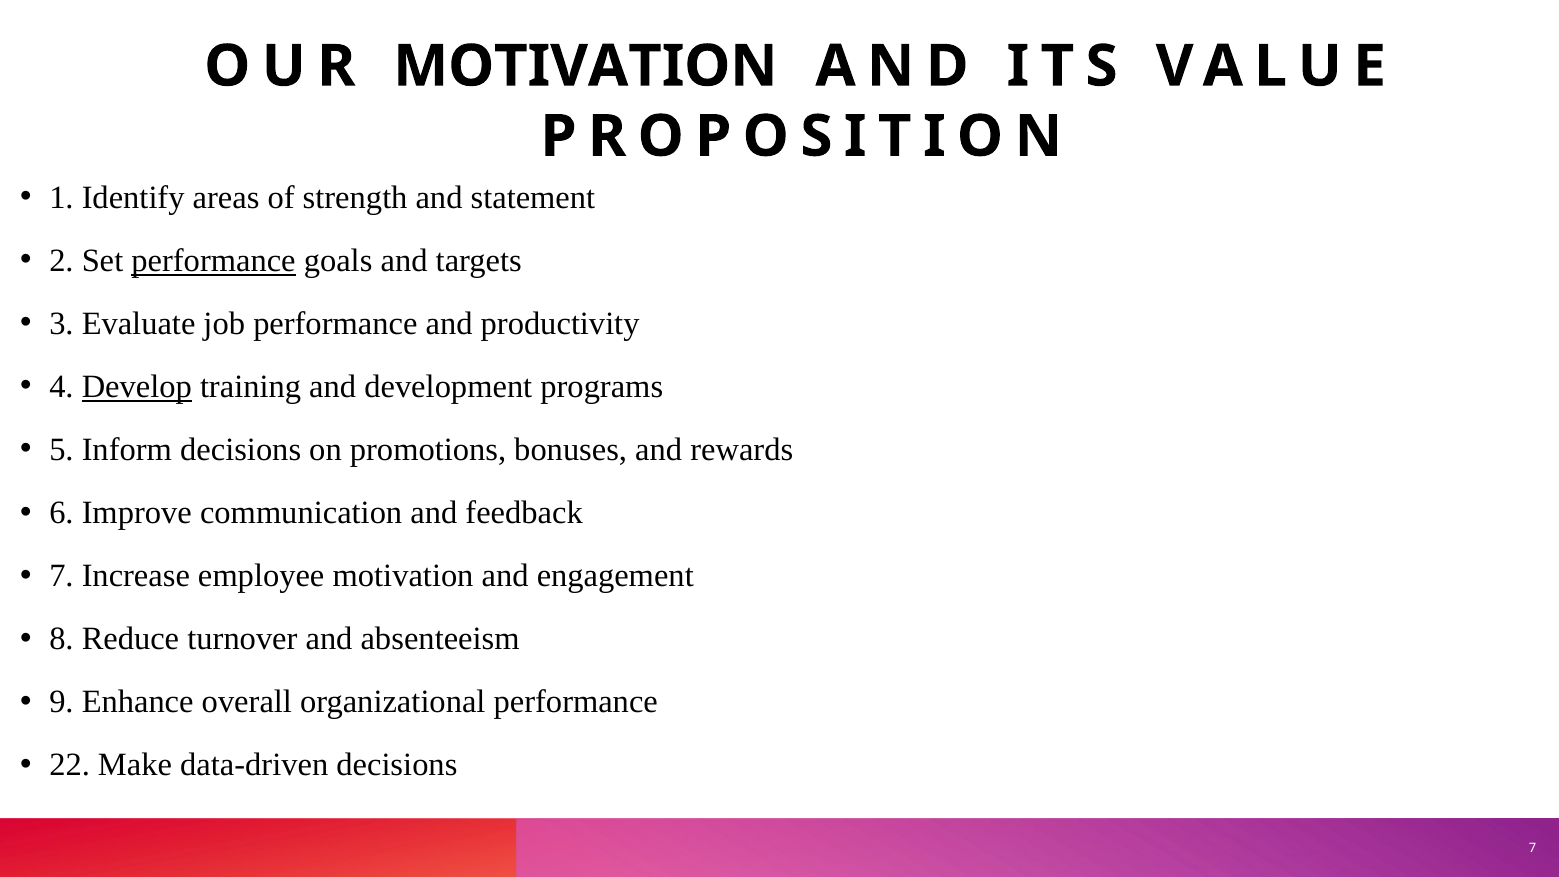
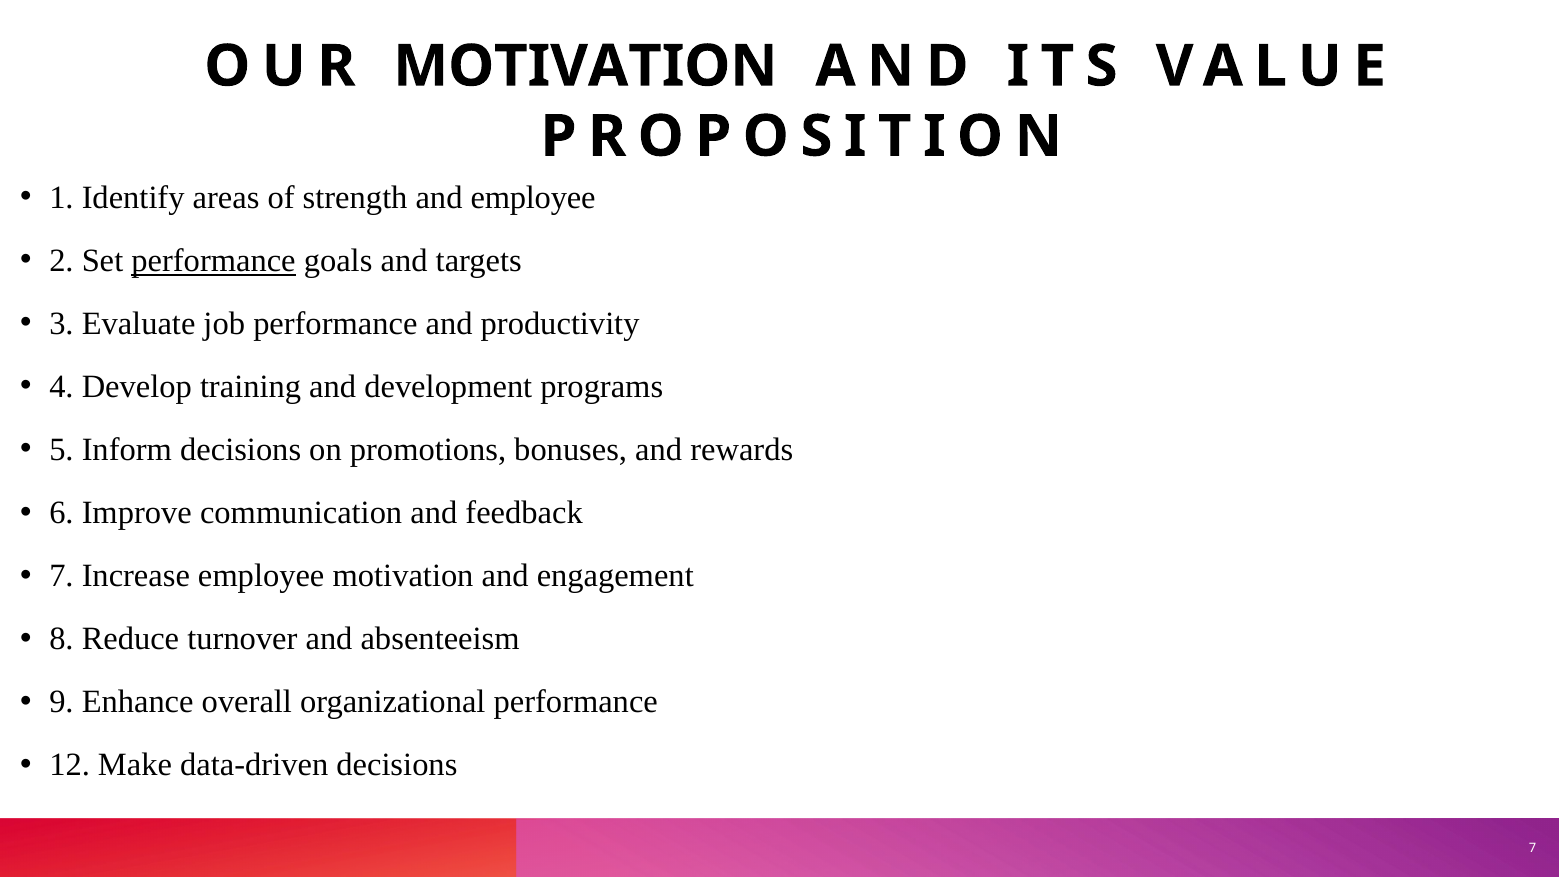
and statement: statement -> employee (533, 198)
Develop underline: present -> none (137, 387)
22: 22 -> 12 (70, 765)
